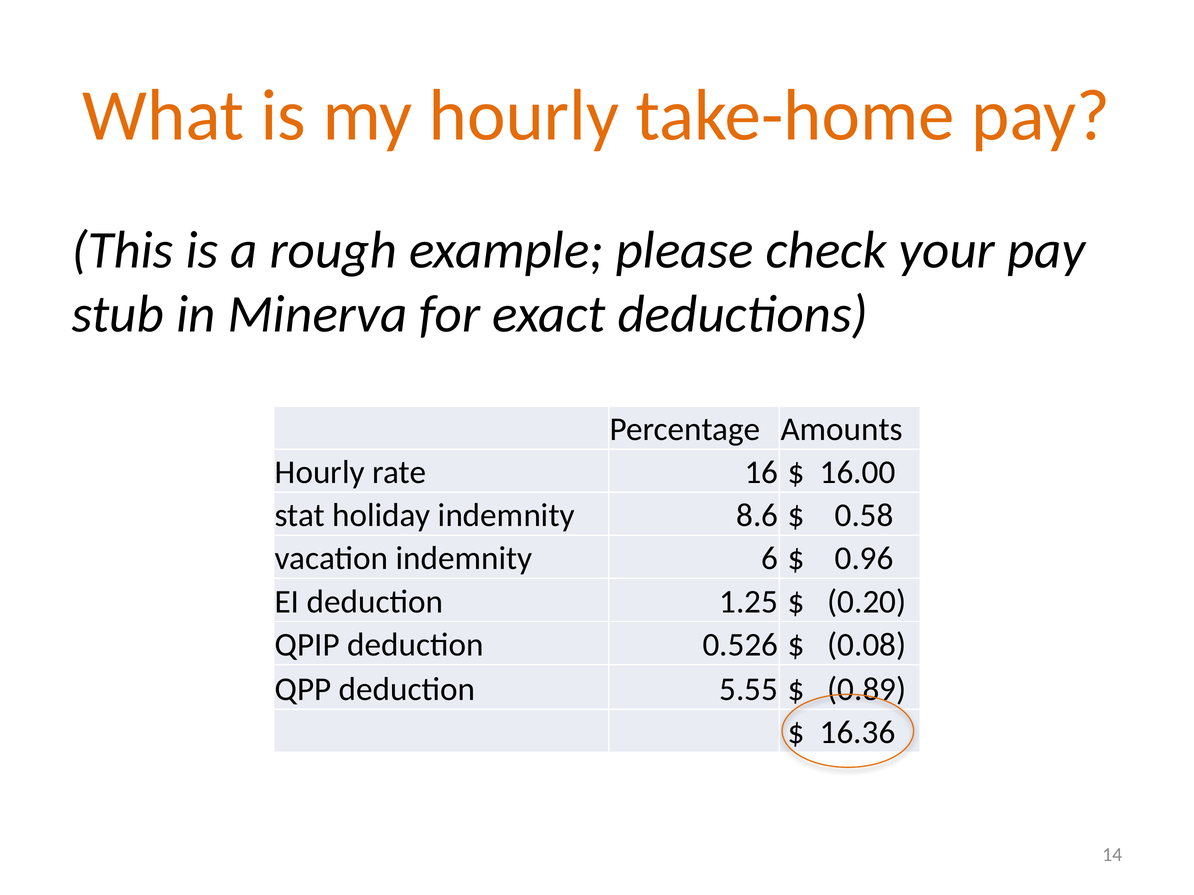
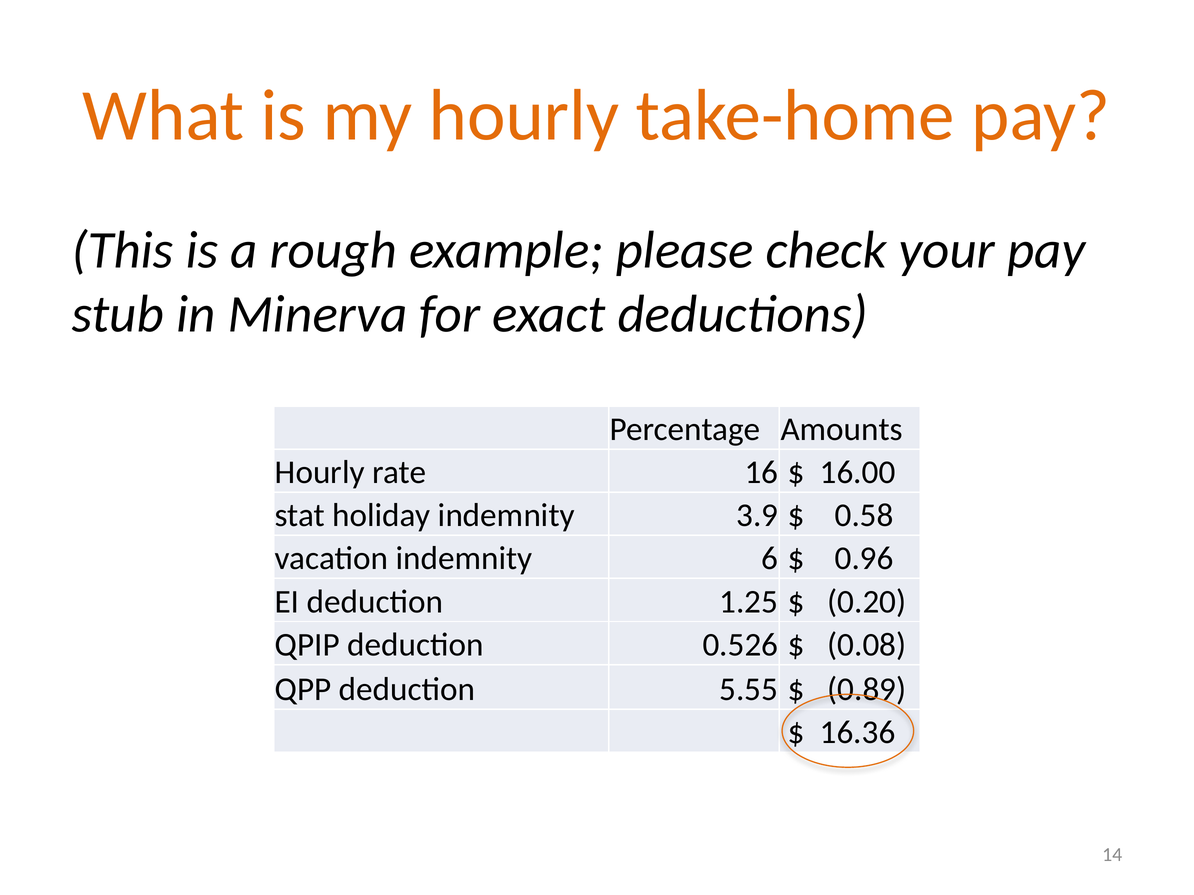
8.6: 8.6 -> 3.9 (757, 516)
